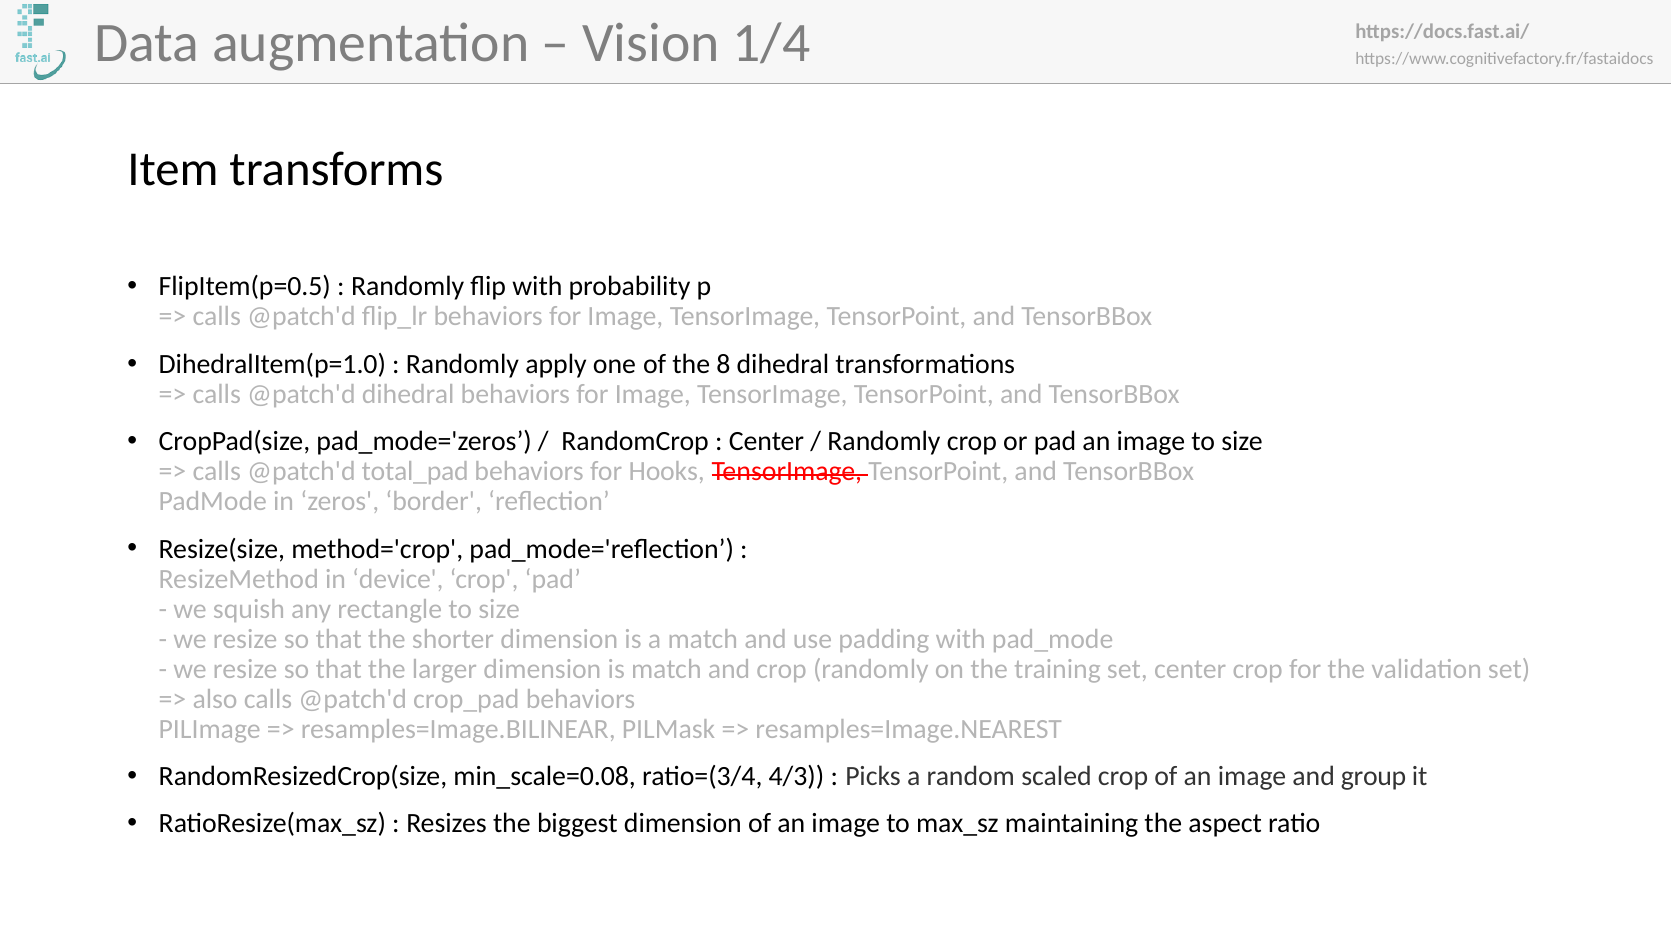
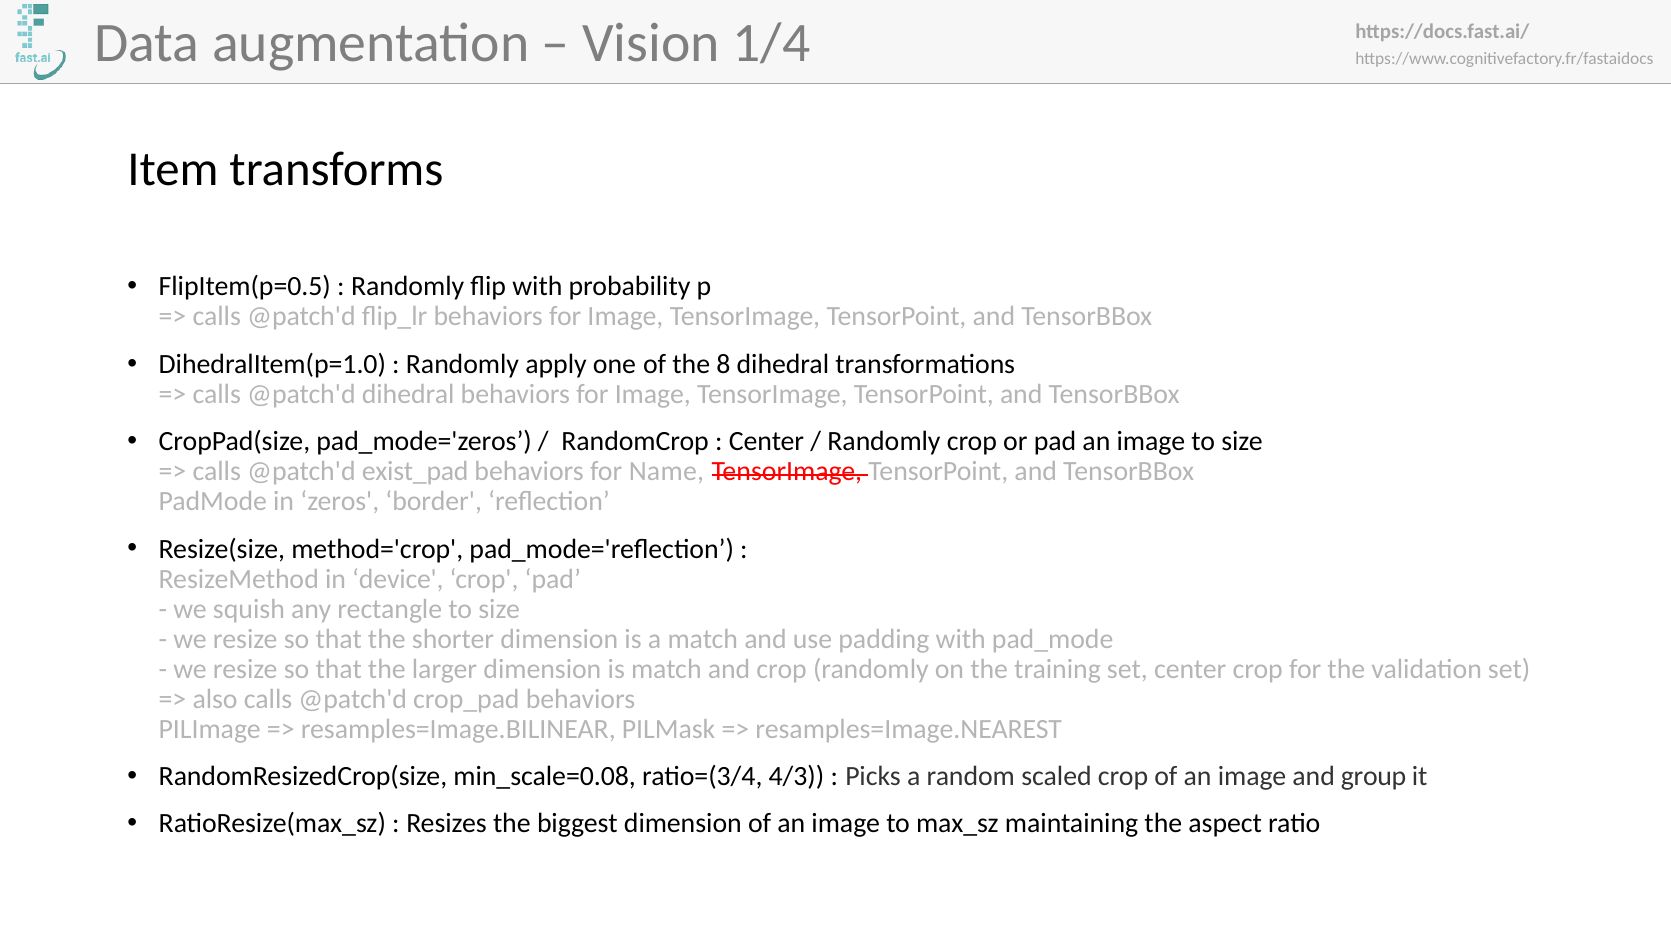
total_pad: total_pad -> exist_pad (415, 471)
Hooks: Hooks -> Name (666, 471)
